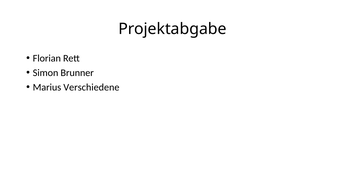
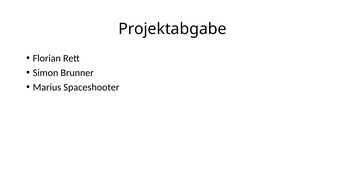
Verschiedene: Verschiedene -> Spaceshooter (91, 87)
